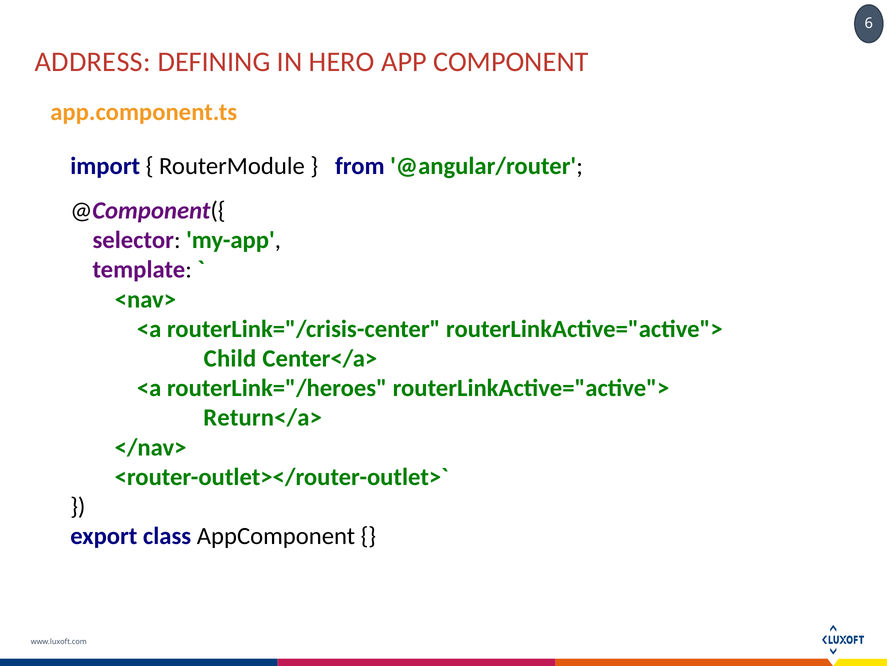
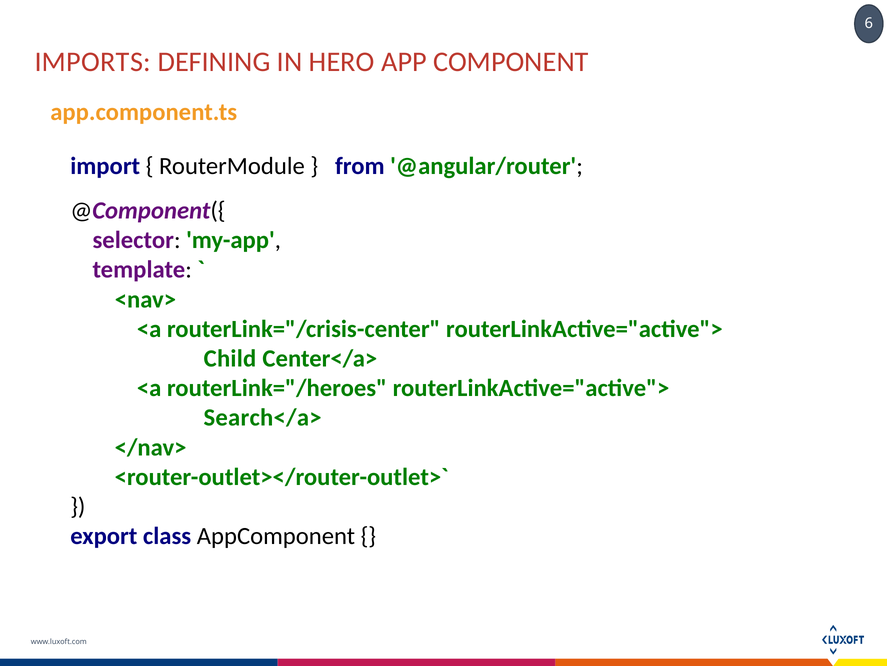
ADDRESS: ADDRESS -> IMPORTS (93, 62)
Return</a>: Return</a> -> Search</a> (263, 417)
